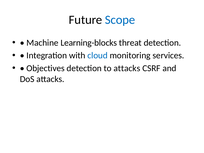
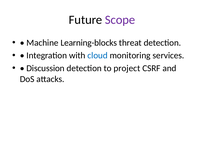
Scope colour: blue -> purple (120, 20)
Objectives: Objectives -> Discussion (46, 68)
to attacks: attacks -> project (127, 68)
